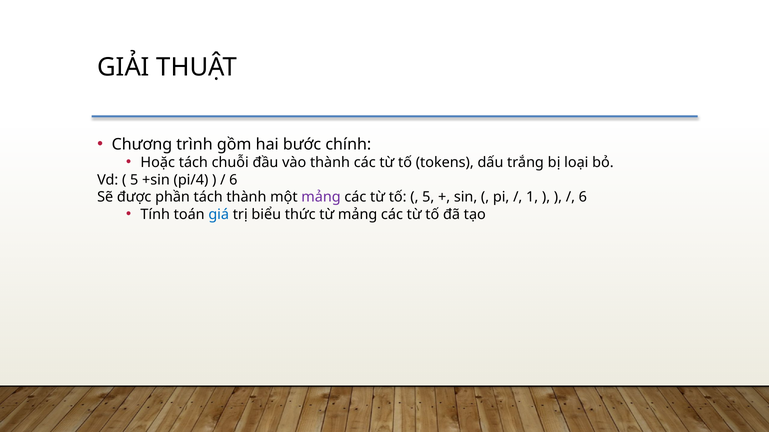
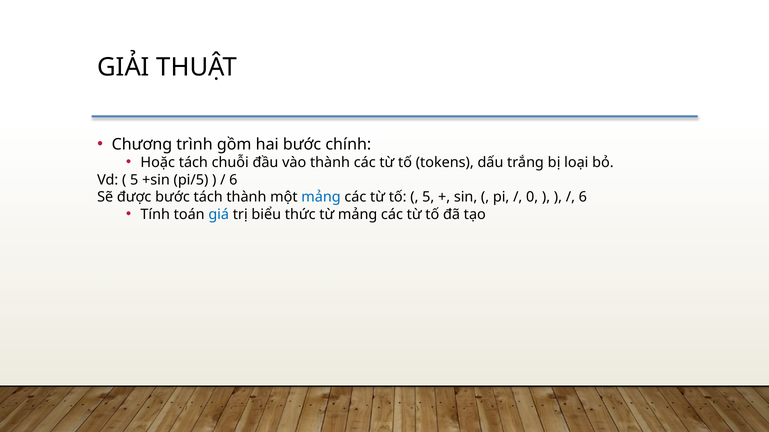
pi/4: pi/4 -> pi/5 (191, 180)
được phần: phần -> bước (172, 197)
mảng colour: purple -> blue (321, 197)
1: 1 -> 0 (532, 197)
